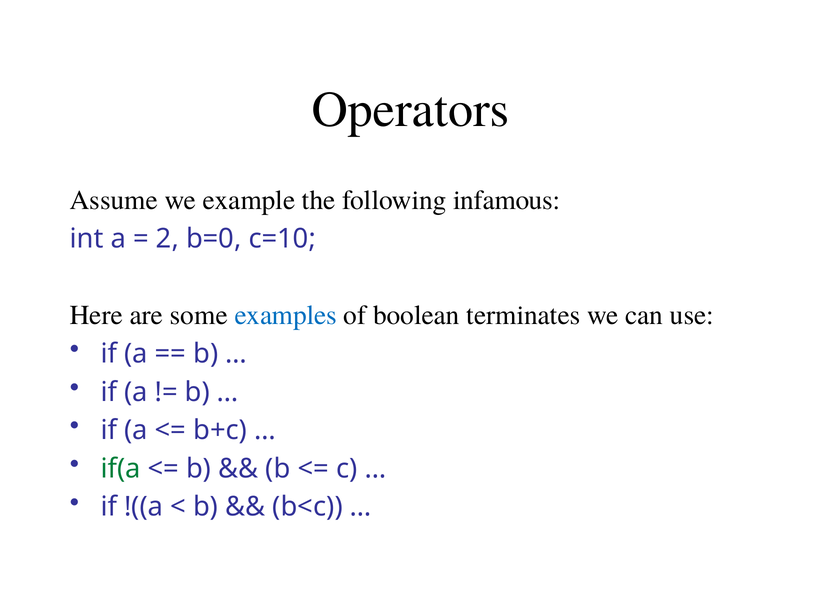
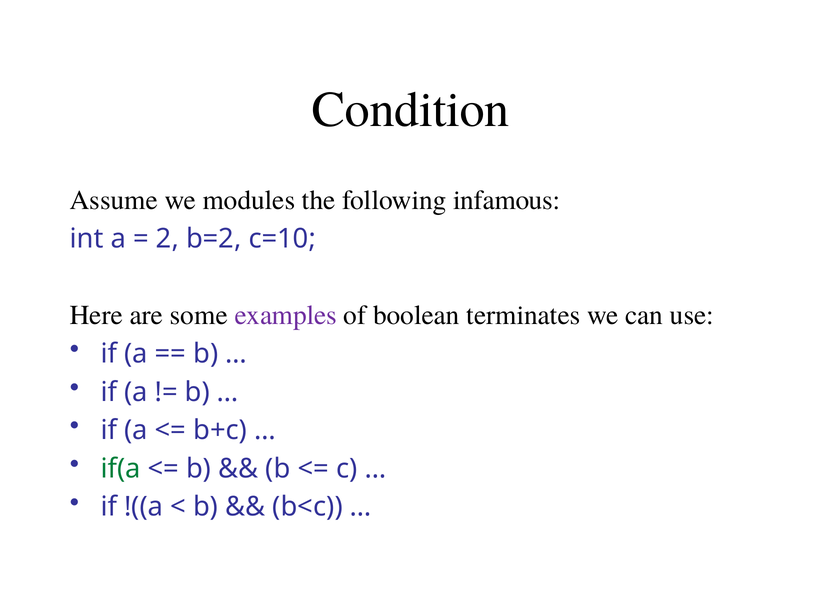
Operators: Operators -> Condition (411, 110)
example: example -> modules (249, 200)
b=0: b=0 -> b=2 (214, 239)
examples colour: blue -> purple (286, 315)
